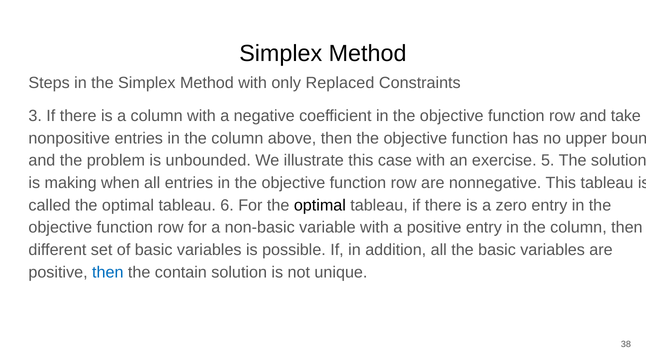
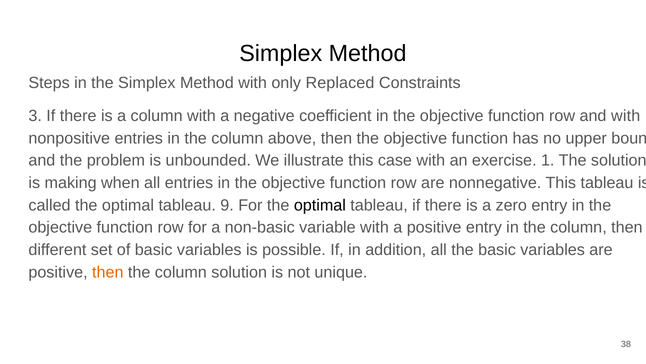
and take: take -> with (626, 116)
5: 5 -> 1 (548, 160)
6: 6 -> 9 (227, 205)
then colour: blue -> orange (108, 272)
contain: contain -> column (181, 272)
